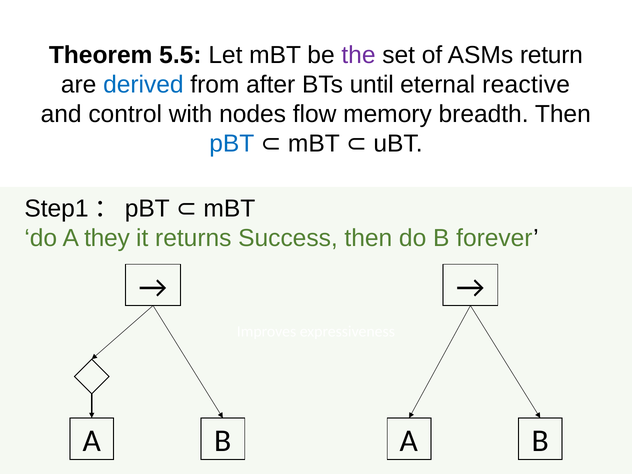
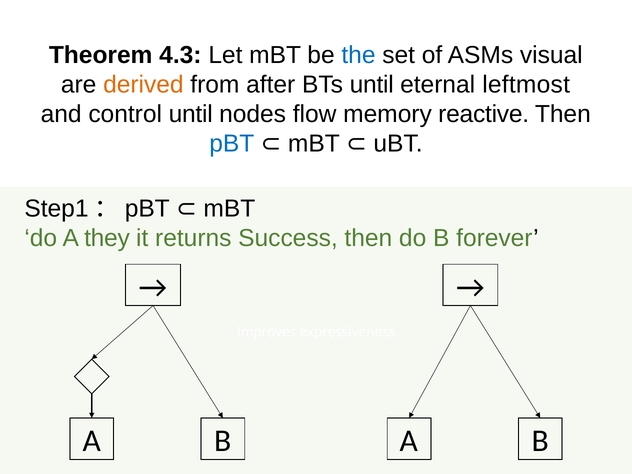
5.5: 5.5 -> 4.3 (180, 55)
the colour: purple -> blue (358, 55)
return: return -> visual (551, 55)
derived colour: blue -> orange (143, 84)
reactive: reactive -> leftmost (526, 84)
control with: with -> until (191, 114)
breadth: breadth -> reactive (484, 114)
